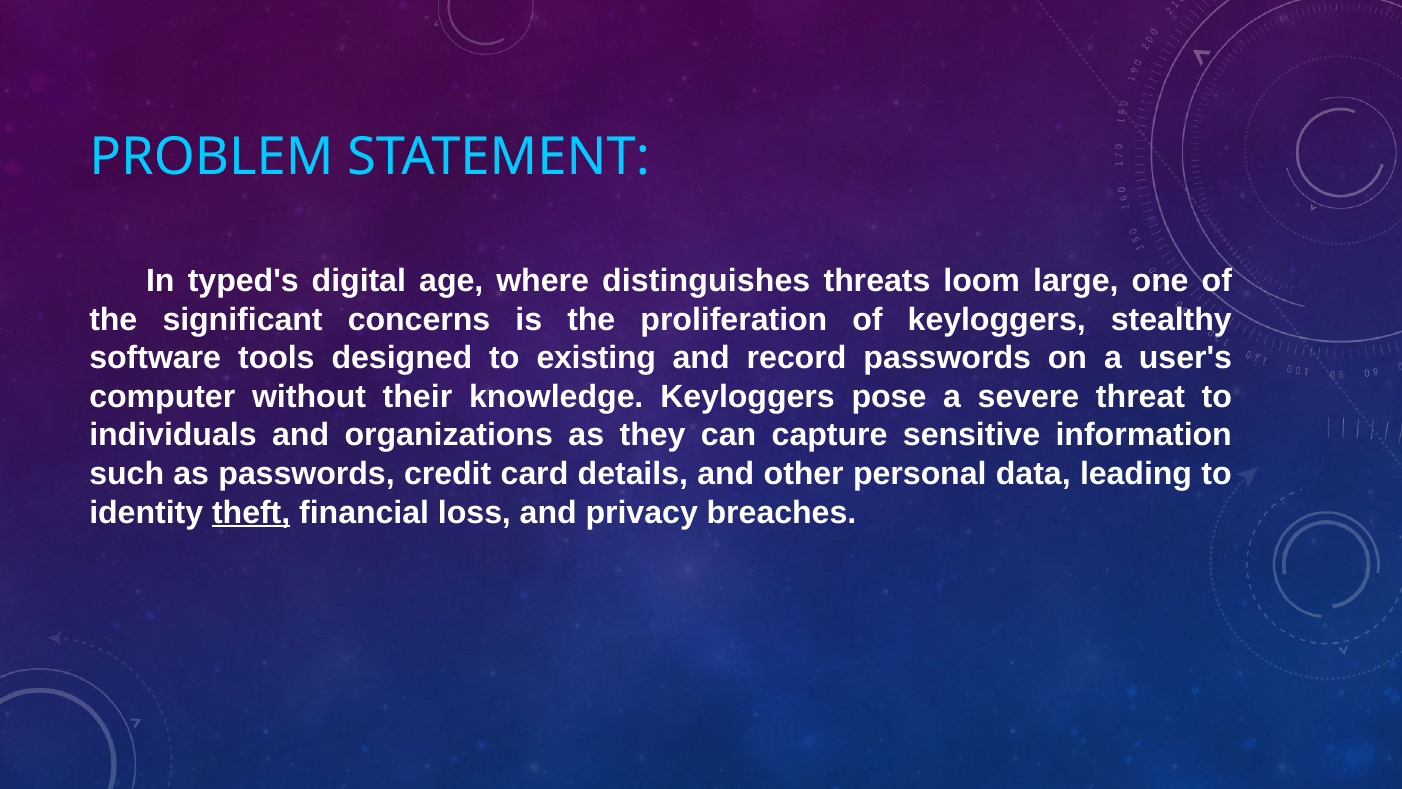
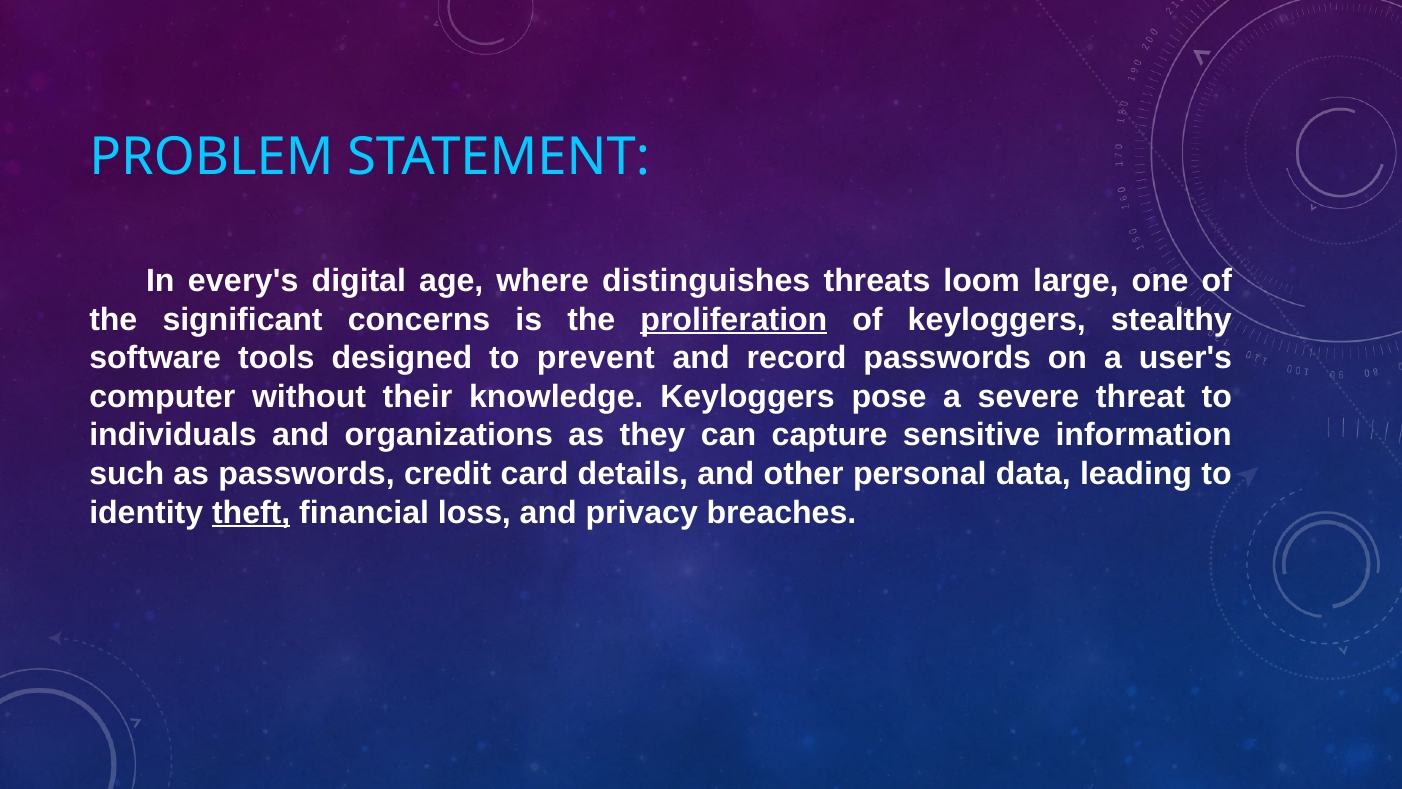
typed's: typed's -> every's (243, 281)
proliferation underline: none -> present (734, 319)
existing: existing -> prevent (596, 358)
